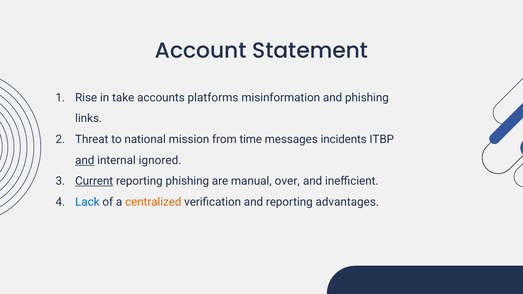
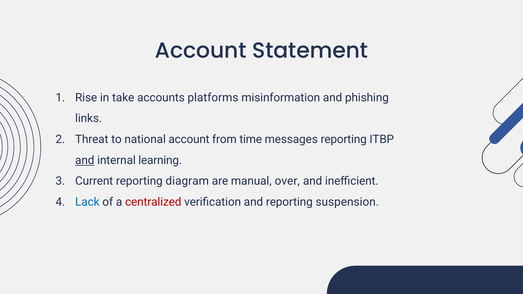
national mission: mission -> account (189, 139)
messages incidents: incidents -> reporting (344, 139)
ignored: ignored -> learning (160, 160)
Current underline: present -> none (94, 181)
reporting phishing: phishing -> diagram (187, 181)
centralized colour: orange -> red (153, 202)
advantages: advantages -> suspension (347, 202)
